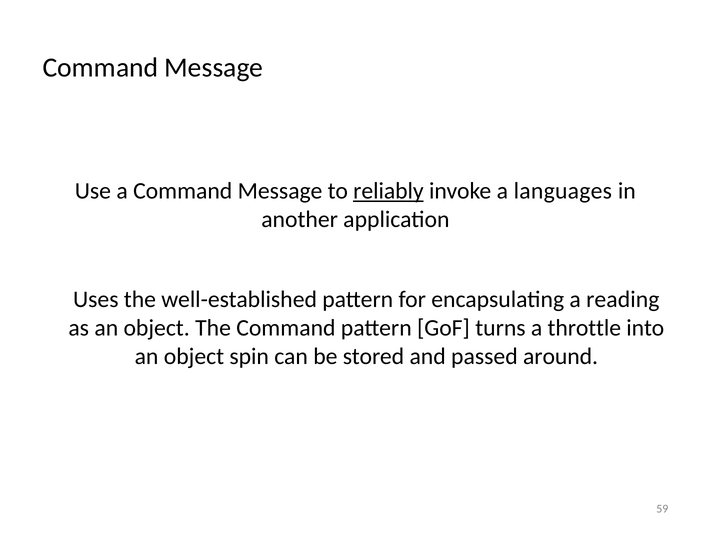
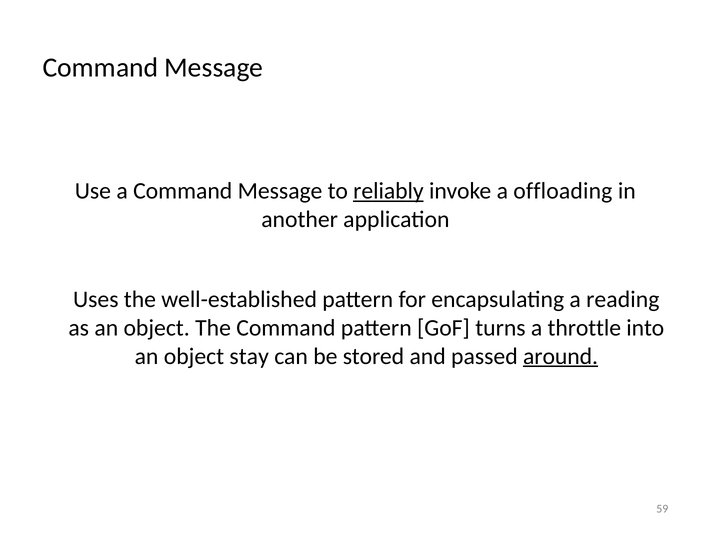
languages: languages -> offloading (563, 191)
spin: spin -> stay (249, 356)
around underline: none -> present (561, 356)
